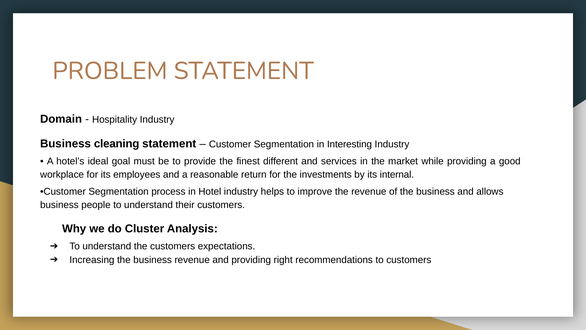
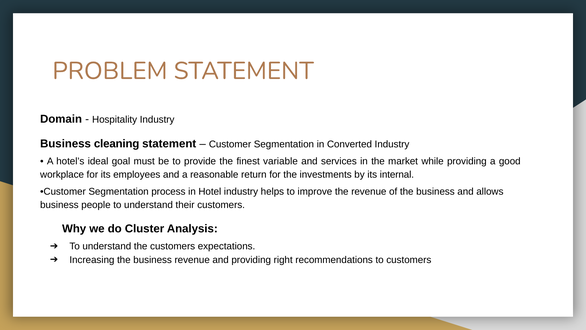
Interesting: Interesting -> Converted (349, 144)
different: different -> variable (280, 161)
